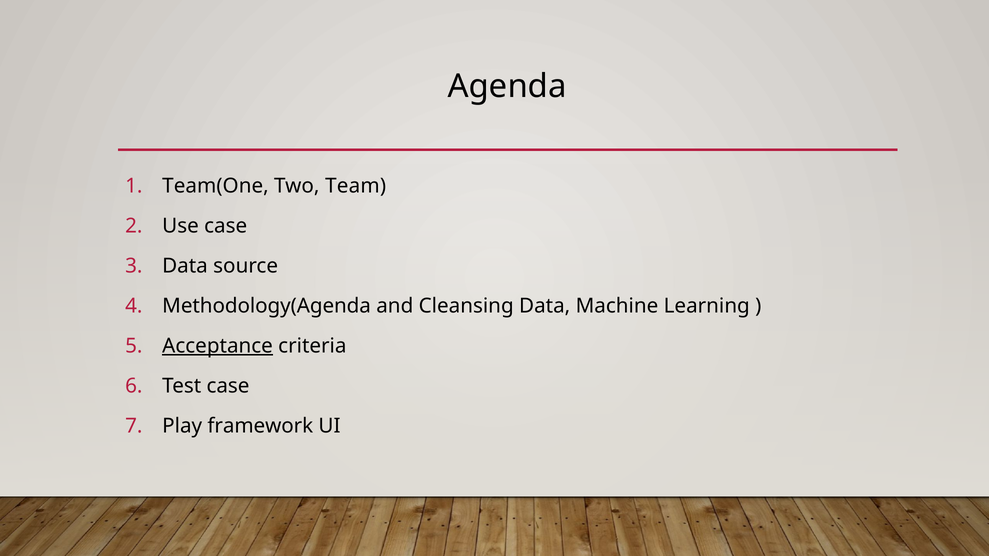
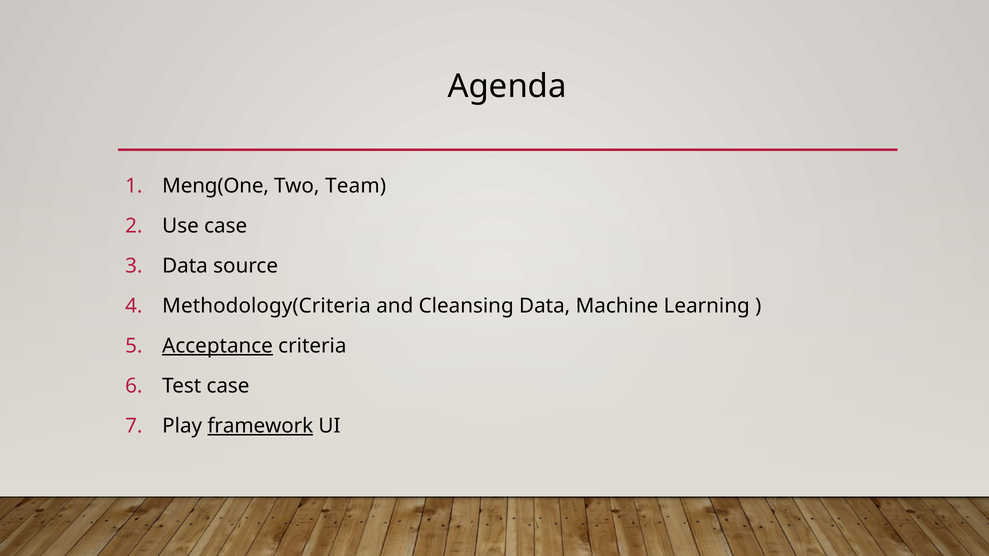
Team(One: Team(One -> Meng(One (216, 186)
Methodology(Agenda: Methodology(Agenda -> Methodology(Criteria (267, 306)
framework underline: none -> present (260, 426)
